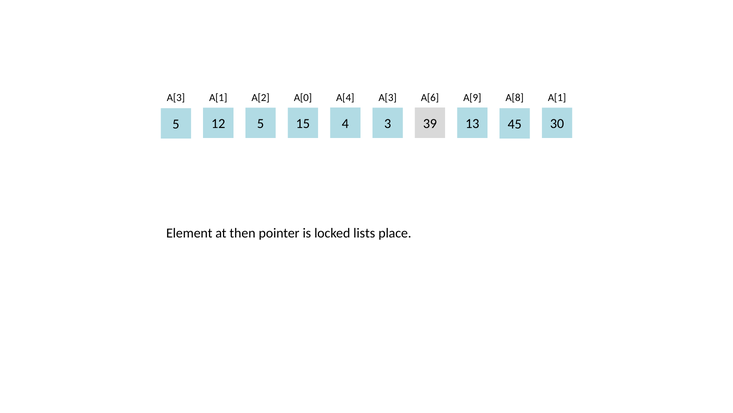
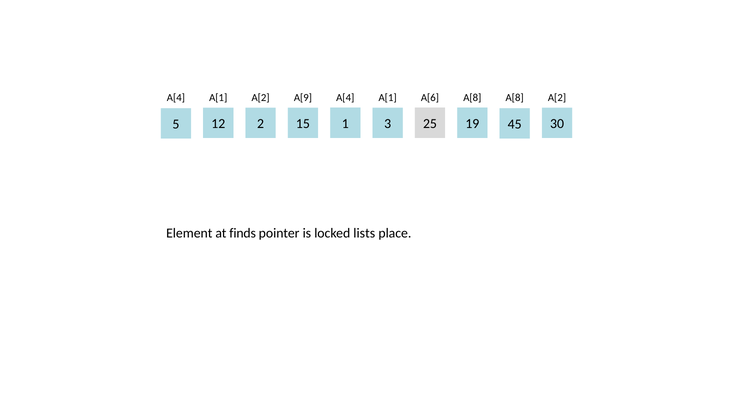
A[3: A[3 -> A[4 (176, 97)
A[0: A[0 -> A[9 (303, 97)
A[3: A[3 -> A[1 (388, 97)
A[6 A[9: A[9 -> A[8 (472, 97)
A[8 A[1: A[1 -> A[2 (557, 97)
12 5: 5 -> 2 (261, 124)
39: 39 -> 25 (430, 124)
13: 13 -> 19 (472, 124)
4: 4 -> 1 (345, 124)
then: then -> finds (243, 233)
